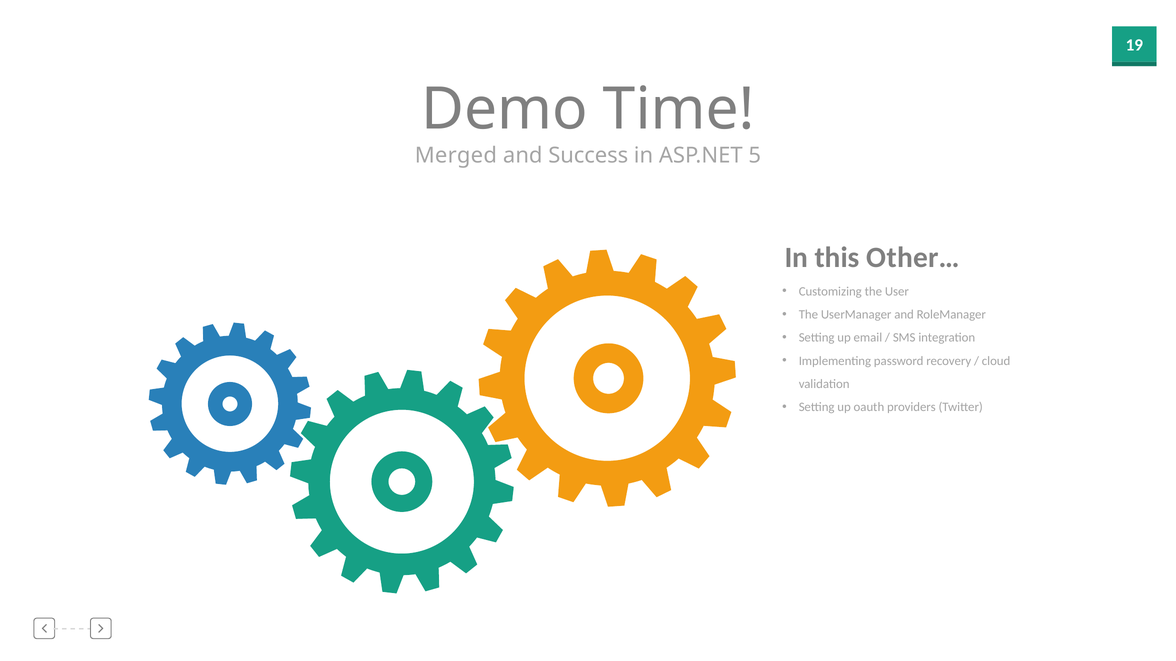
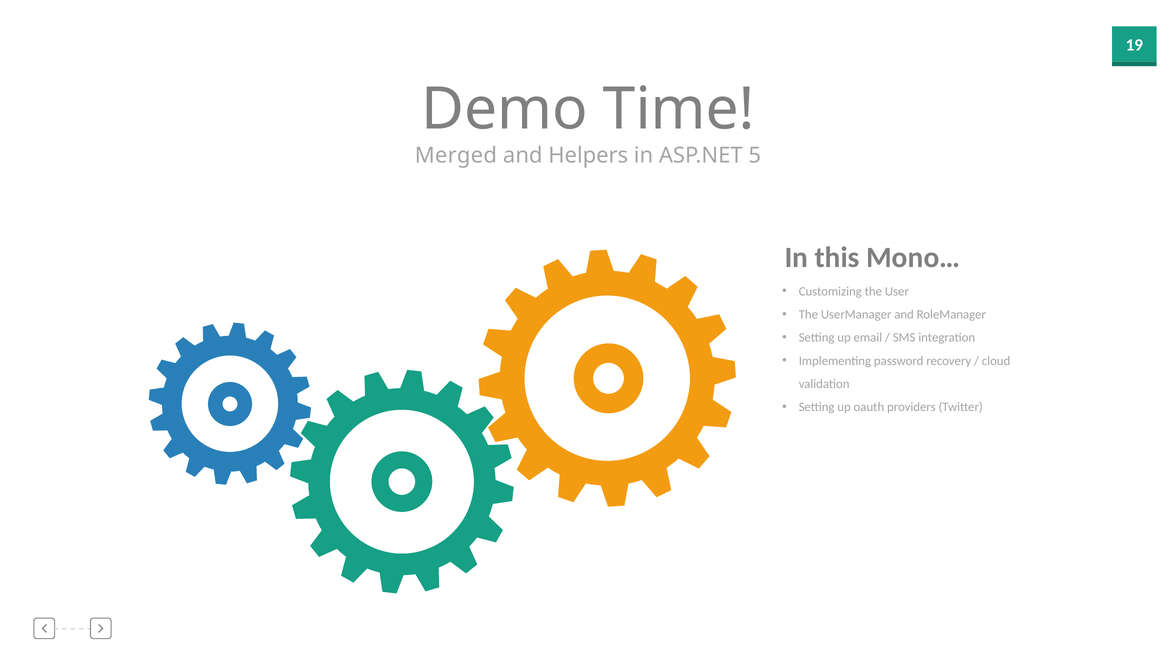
Success: Success -> Helpers (588, 156)
Other…: Other… -> Mono… (913, 258)
